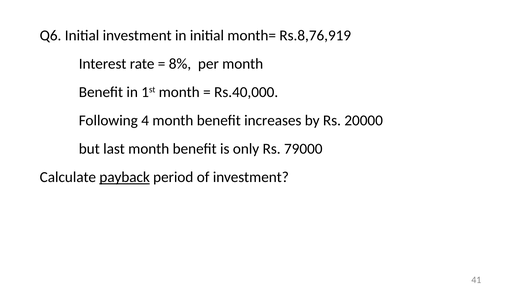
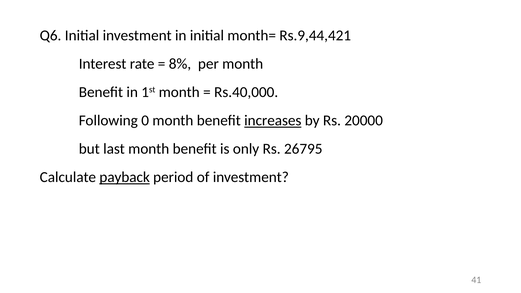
Rs.8,76,919: Rs.8,76,919 -> Rs.9,44,421 (315, 36)
4: 4 -> 0 (145, 121)
increases underline: none -> present (273, 121)
79000: 79000 -> 26795 (303, 149)
